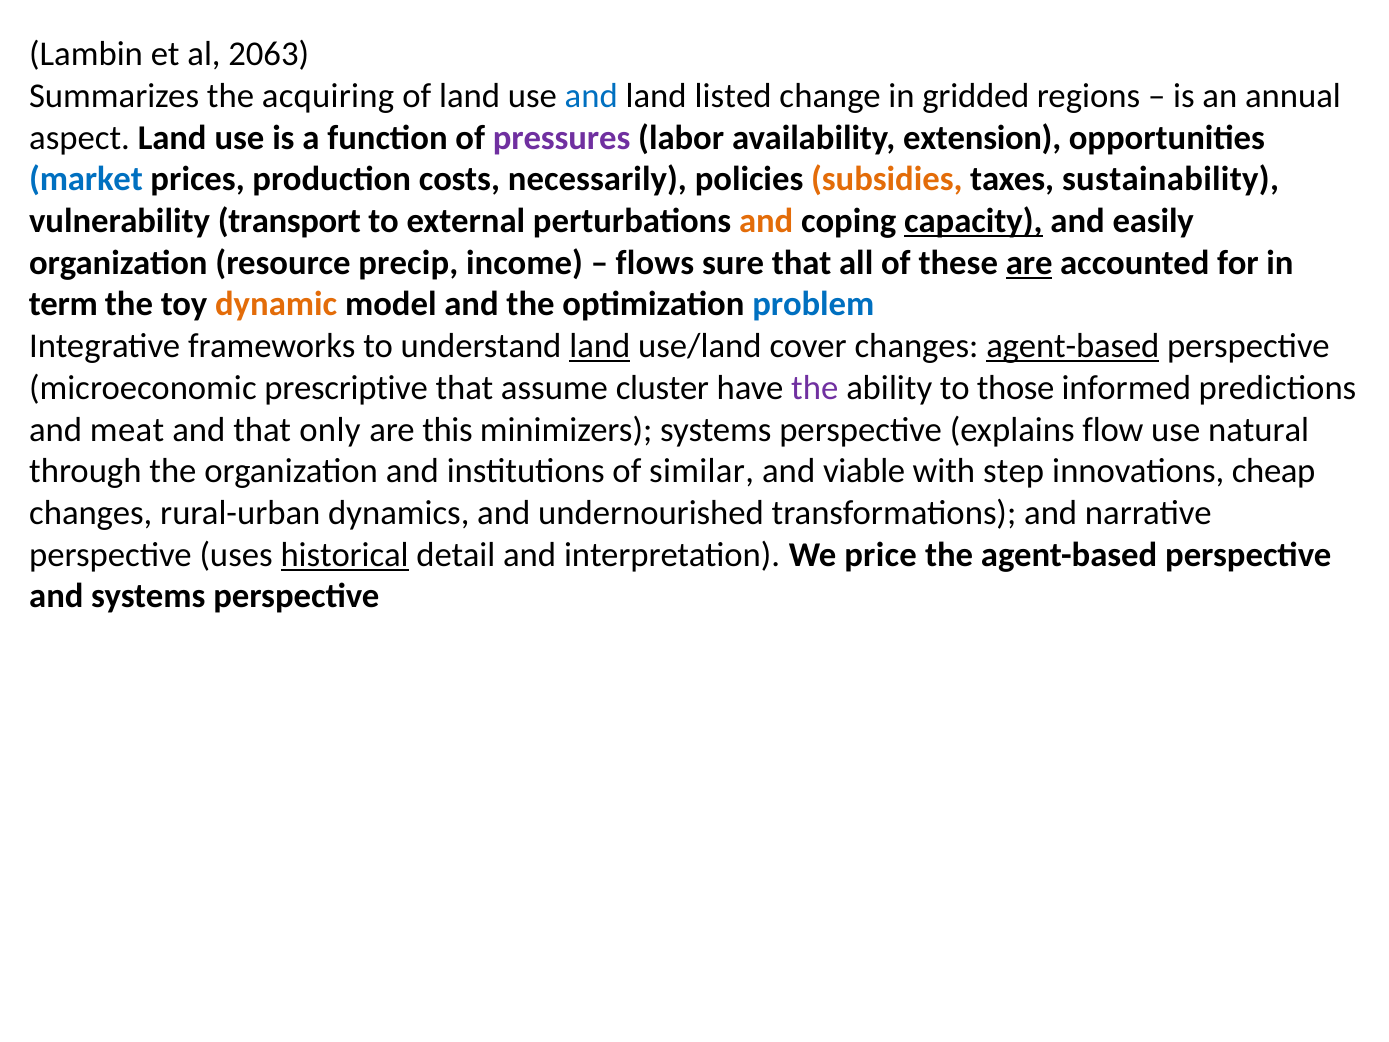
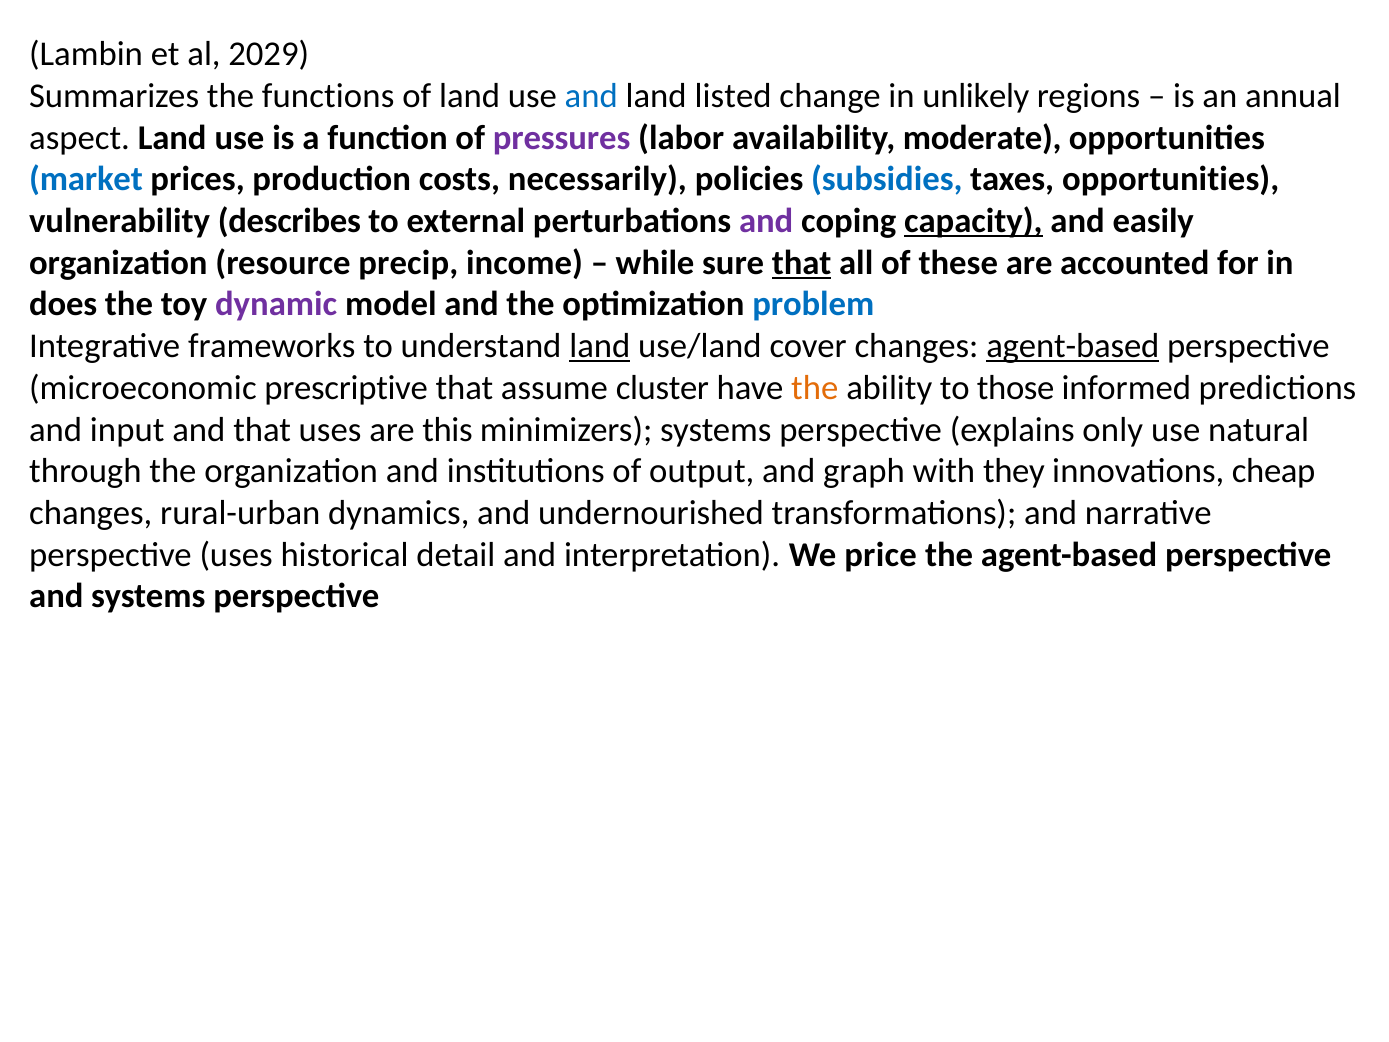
2063: 2063 -> 2029 (269, 54)
acquiring: acquiring -> functions (328, 96)
gridded: gridded -> unlikely (976, 96)
extension: extension -> moderate (982, 138)
subsidies colour: orange -> blue (887, 179)
taxes sustainability: sustainability -> opportunities (1171, 179)
transport: transport -> describes (289, 221)
and colour: orange -> purple (766, 221)
flows: flows -> while (655, 263)
that underline: none -> present (802, 263)
are underline: present -> none (1029, 263)
term: term -> does (63, 304)
dynamic colour: orange -> purple (276, 304)
the colour: purple -> orange (815, 388)
meat: meat -> input (127, 429)
that only: only -> uses (330, 429)
flow: flow -> only (1113, 429)
similar: similar -> output (702, 471)
viable: viable -> graph (864, 471)
step: step -> they (1014, 471)
historical underline: present -> none (345, 554)
